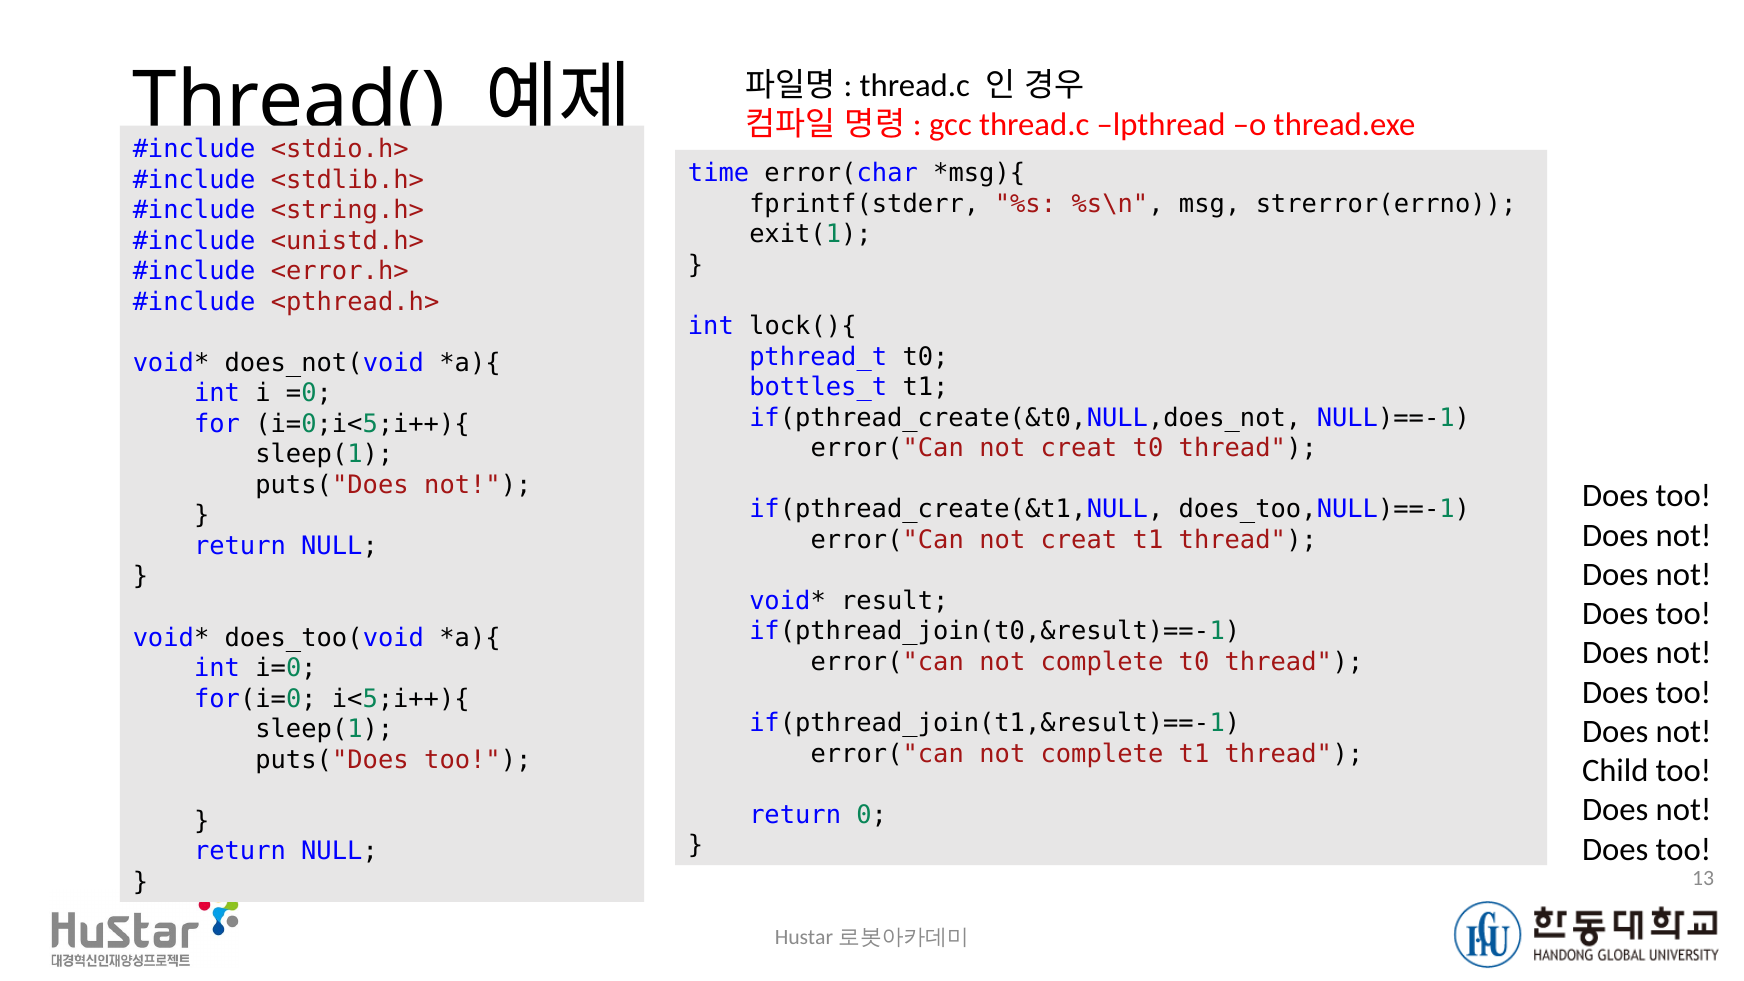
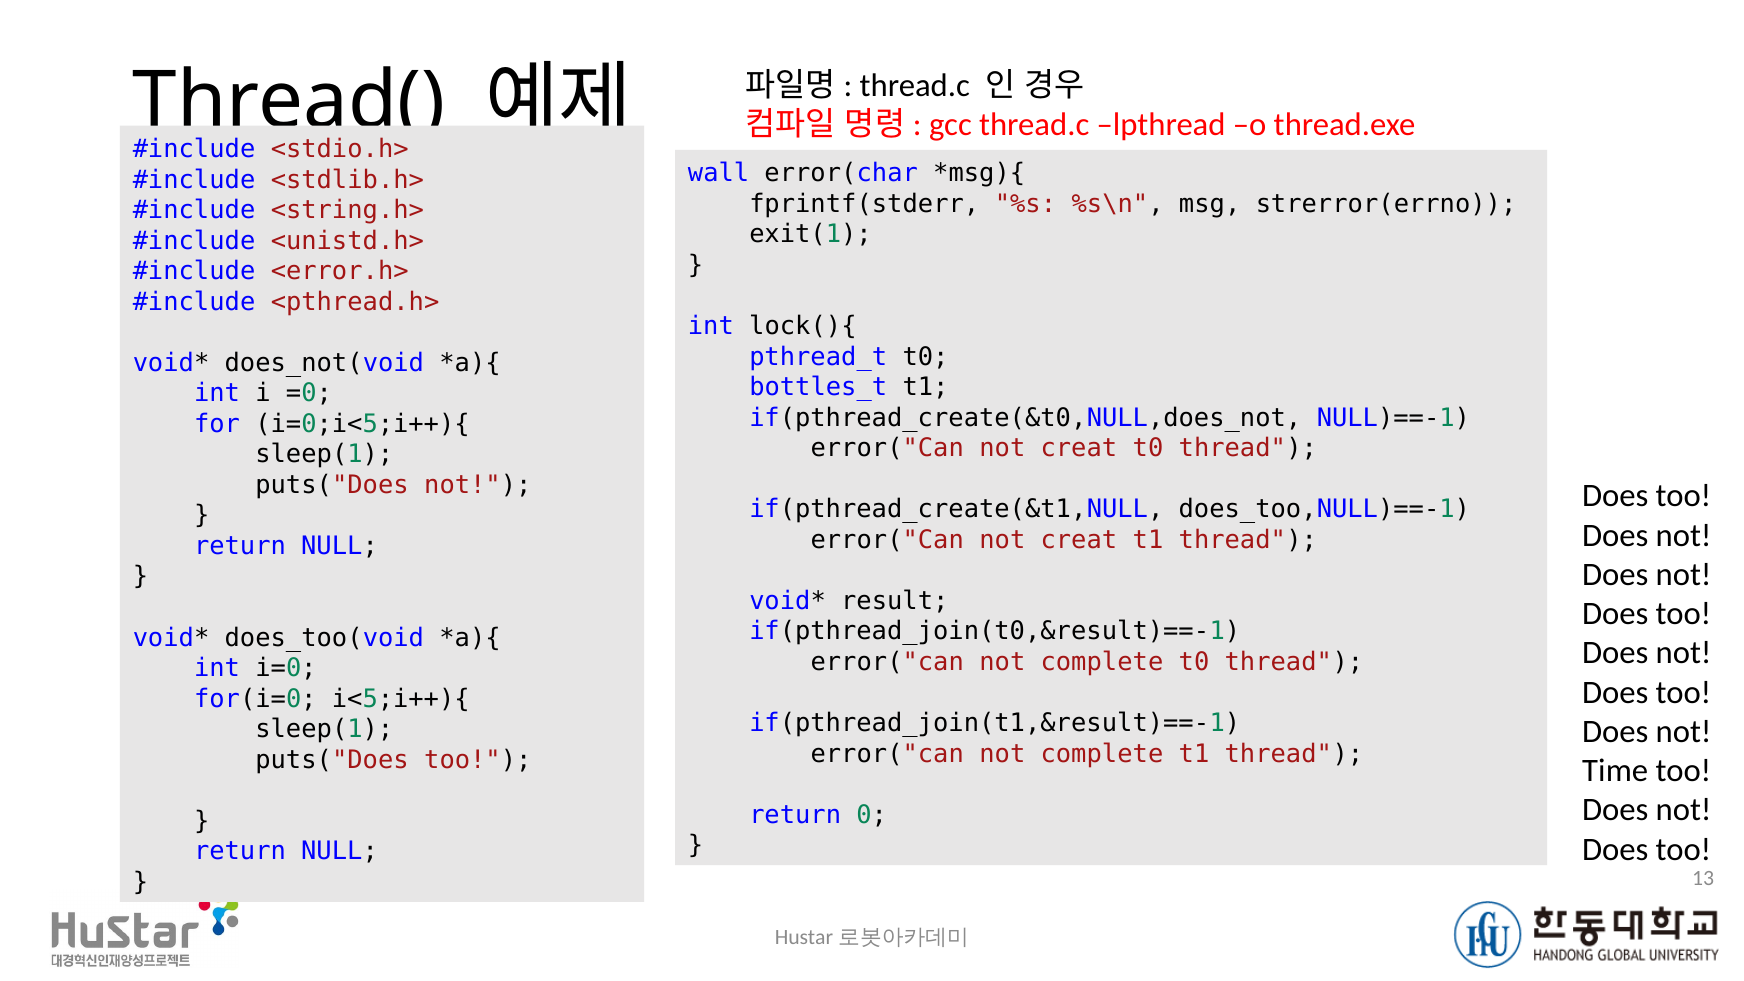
time: time -> wall (719, 173)
Child: Child -> Time (1615, 771)
